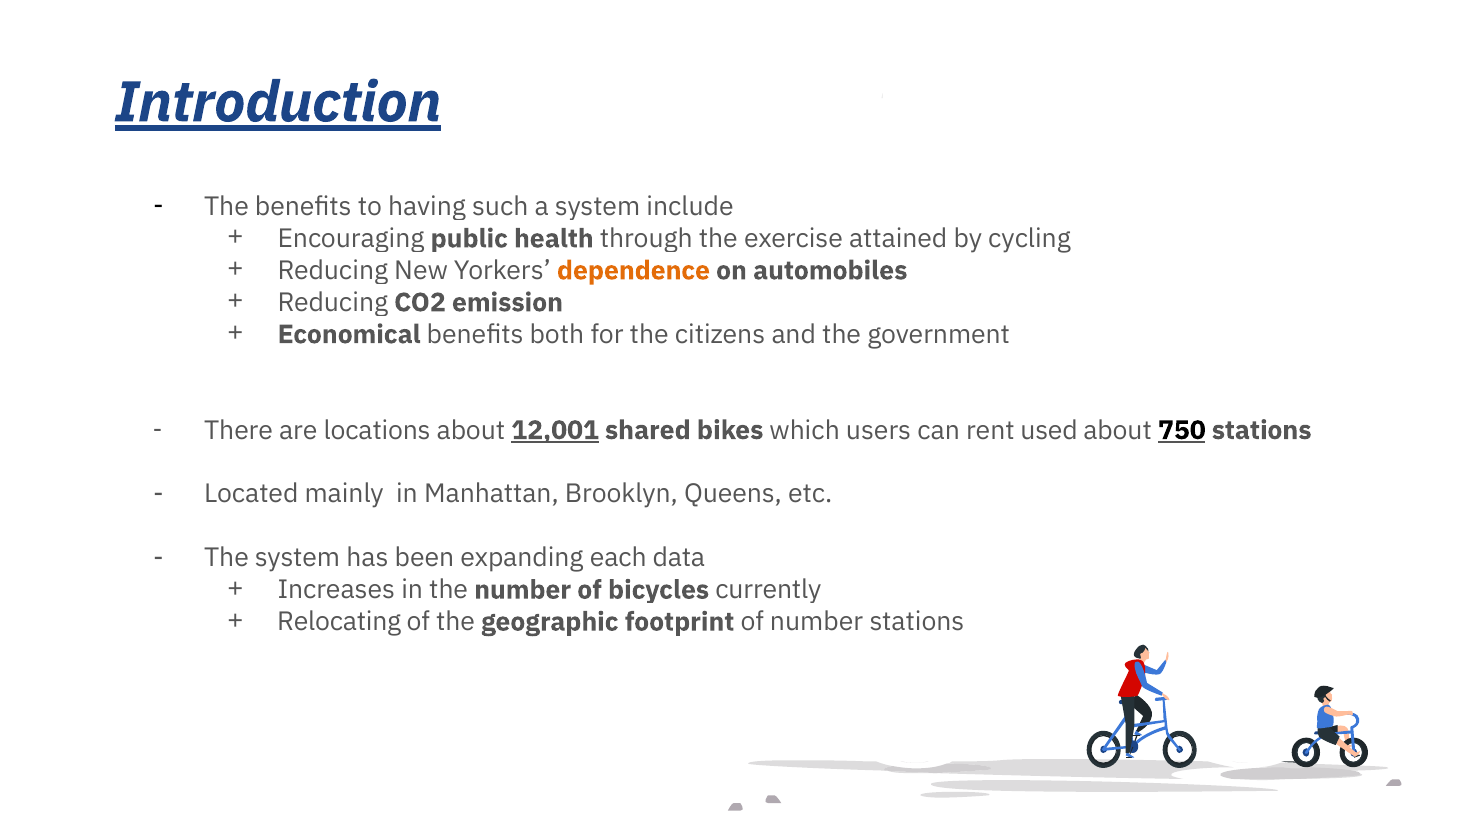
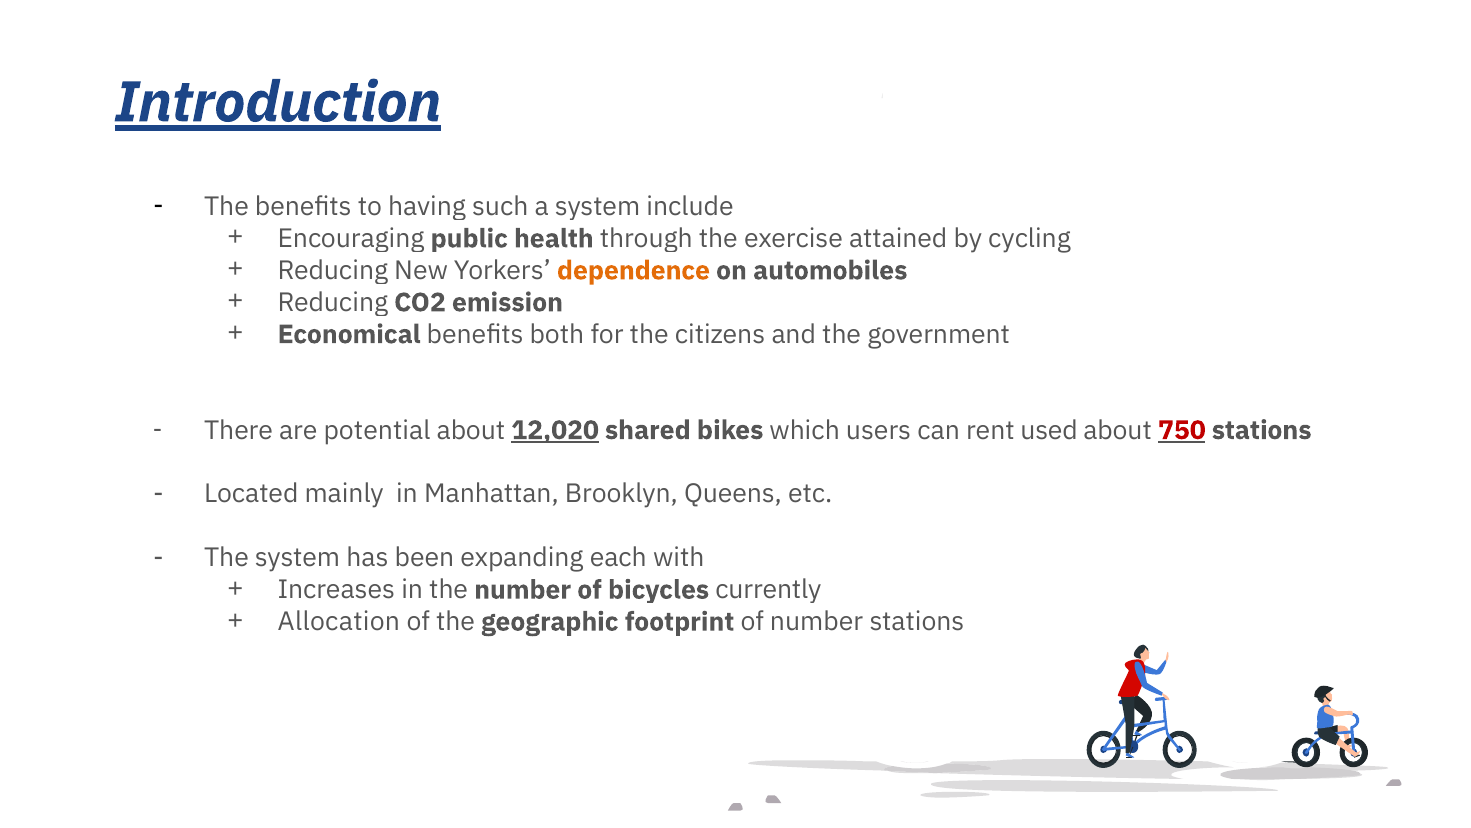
locations: locations -> potential (377, 430)
12,001: 12,001 -> 12,020 (555, 430)
750 colour: black -> red (1182, 430)
data: data -> with (679, 558)
Relocating: Relocating -> Allocation (339, 621)
